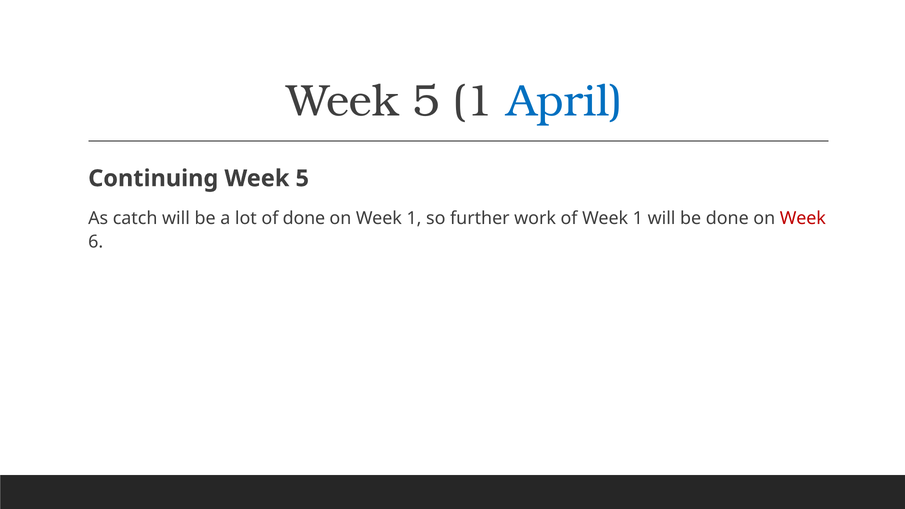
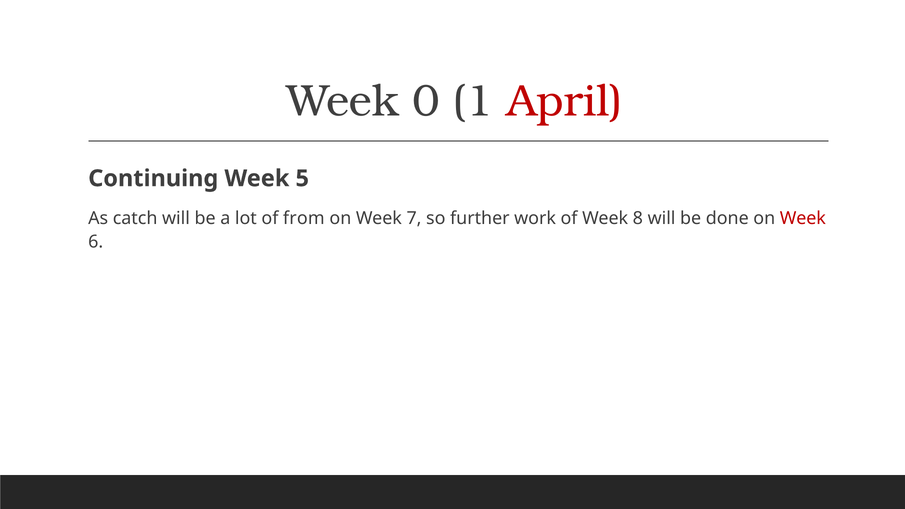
5: 5 -> 0 (426, 101)
April colour: blue -> red (565, 101)
of done: done -> from (304, 218)
on Week 1: 1 -> 7 (414, 218)
of Week 1: 1 -> 8 (638, 218)
